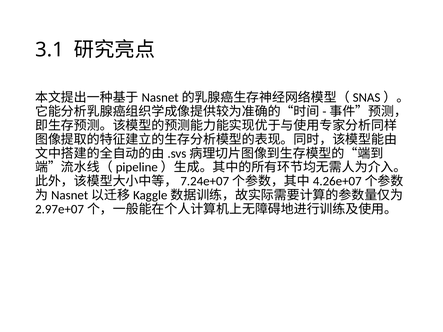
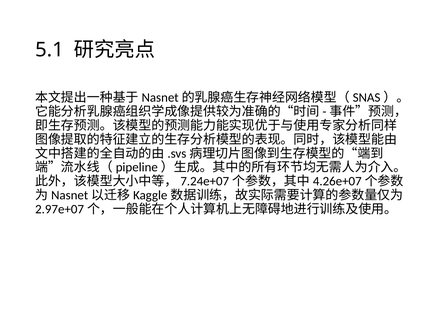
3.1: 3.1 -> 5.1 (49, 50)
